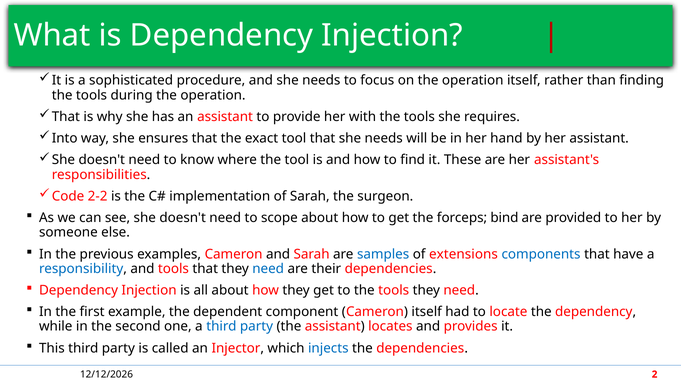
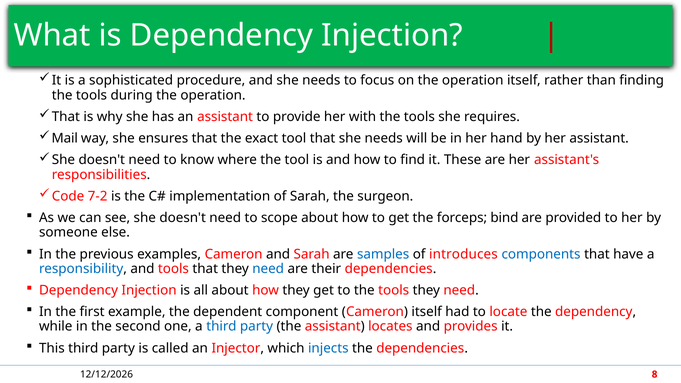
Into: Into -> Mail (65, 138)
2-2: 2-2 -> 7-2 (98, 196)
extensions: extensions -> introduces (463, 254)
2: 2 -> 8 (655, 374)
